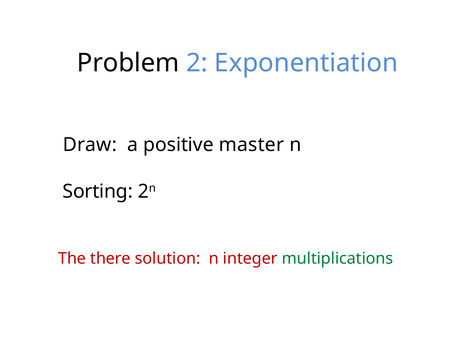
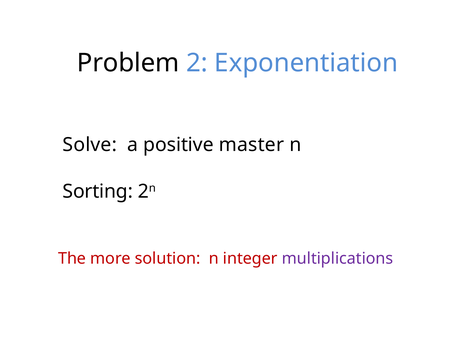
Draw: Draw -> Solve (90, 145)
there: there -> more (110, 258)
multiplications colour: green -> purple (338, 258)
